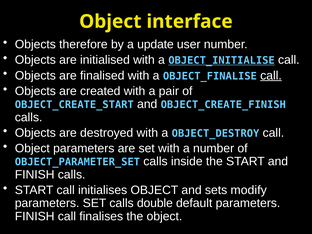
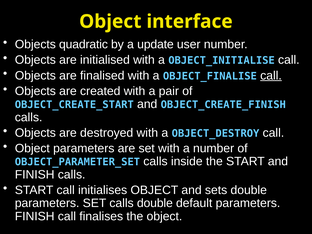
therefore: therefore -> quadratic (83, 44)
OBJECT_INITIALISE underline: present -> none (222, 61)
sets modify: modify -> double (249, 190)
